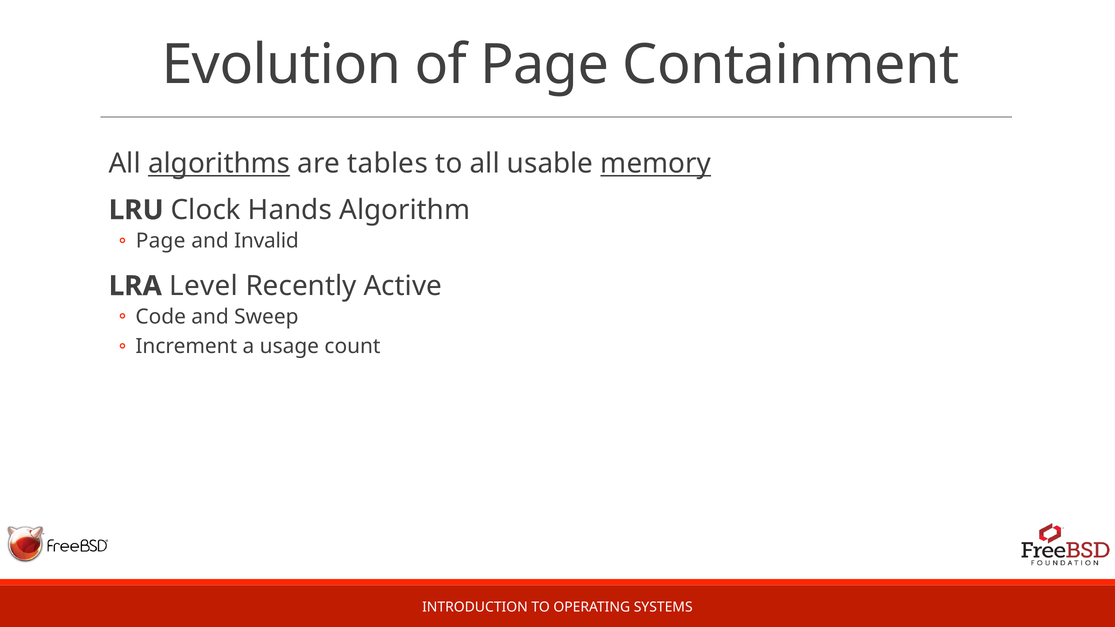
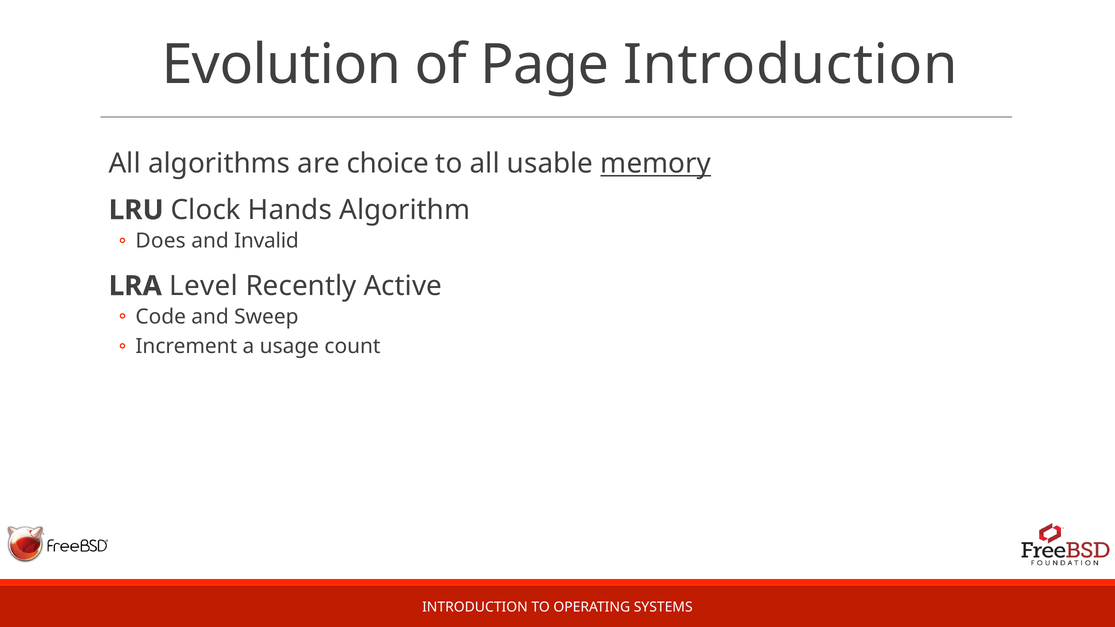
Page Containment: Containment -> Introduction (790, 65)
algorithms underline: present -> none (219, 164)
tables: tables -> choice (388, 164)
Page: Page -> Does (161, 241)
